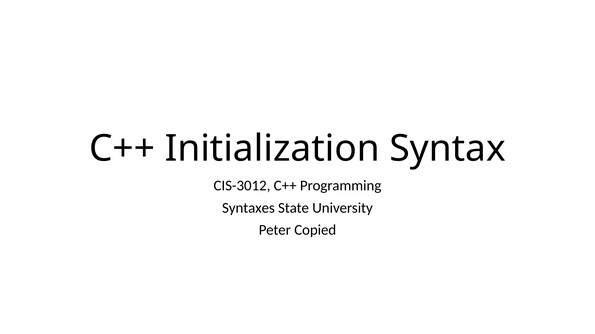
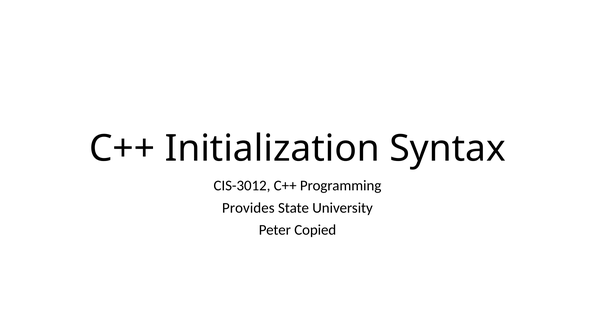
Syntaxes: Syntaxes -> Provides (248, 208)
